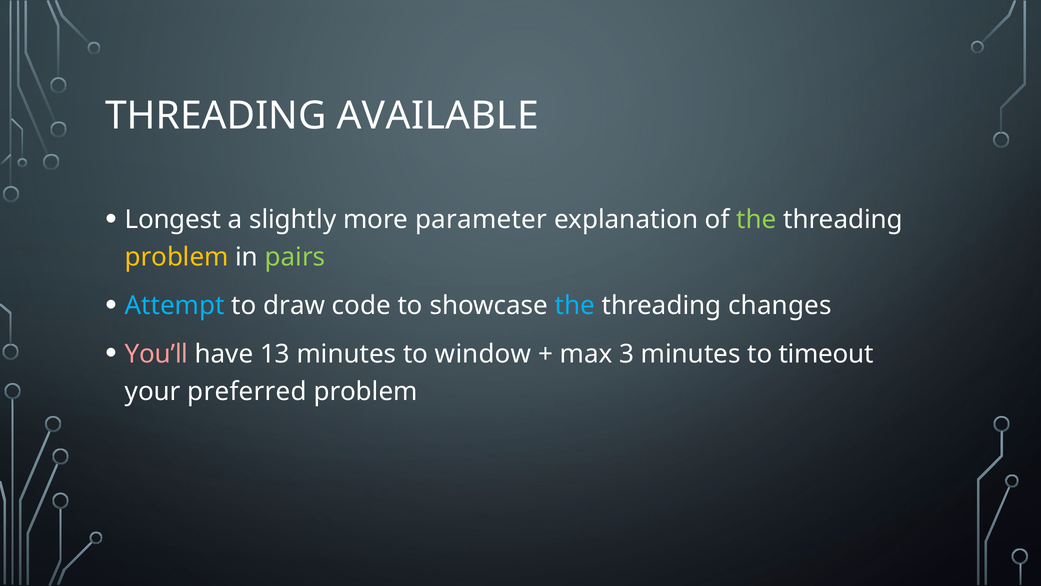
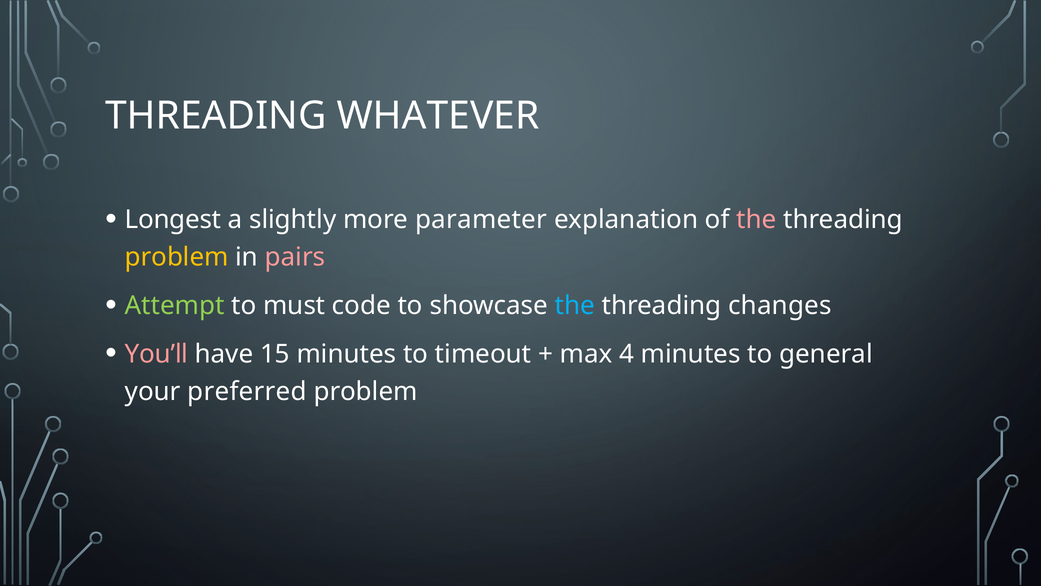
AVAILABLE: AVAILABLE -> WHATEVER (438, 116)
the colour: light green -> pink (756, 220)
pairs colour: light green -> pink (295, 257)
Attempt colour: light blue -> light green (175, 305)
draw: draw -> must (294, 305)
13: 13 -> 15 (275, 354)
window: window -> timeout (483, 354)
3: 3 -> 4 (627, 354)
timeout: timeout -> general (826, 354)
